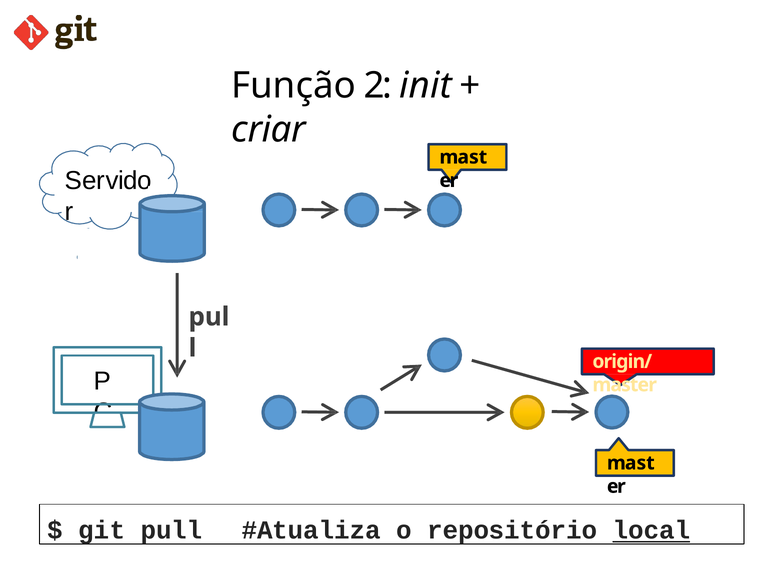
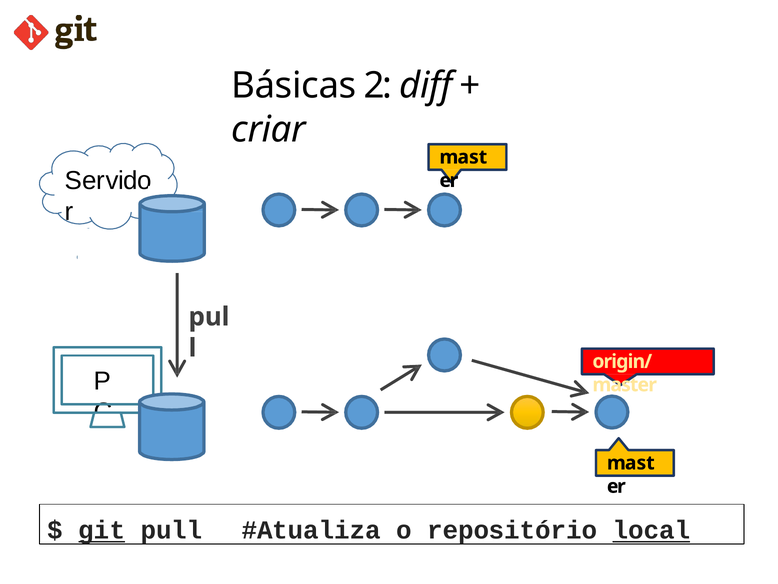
Função: Função -> Básicas (294, 85)
init: init -> diff (426, 85)
git underline: none -> present (102, 530)
